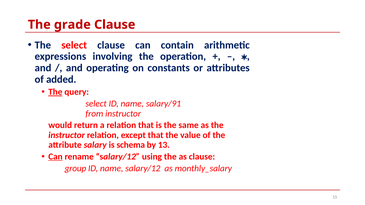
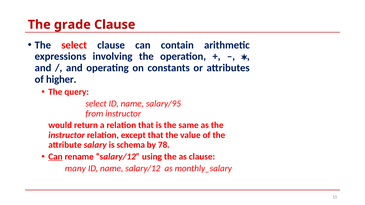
added: added -> higher (61, 79)
The underline: present -> none (55, 92)
salary/91: salary/91 -> salary/95 (163, 104)
13: 13 -> 78 (164, 145)
group: group -> many (75, 169)
